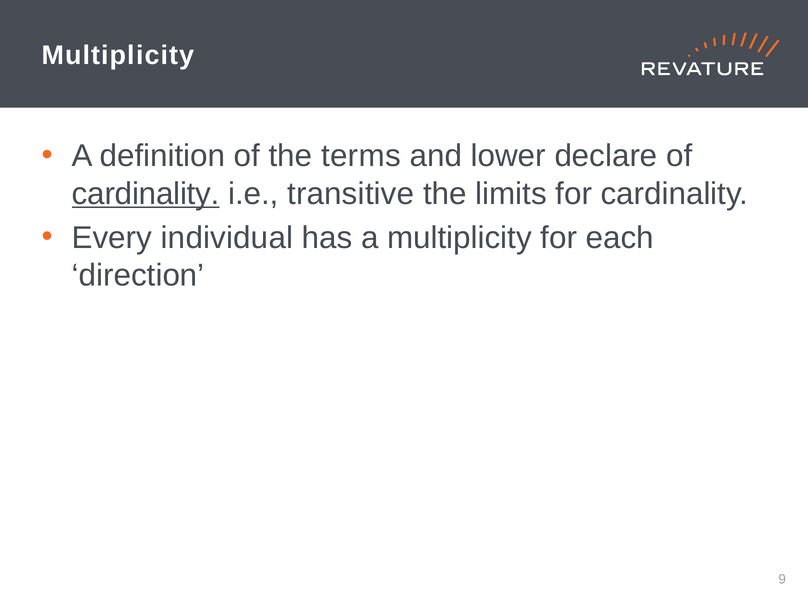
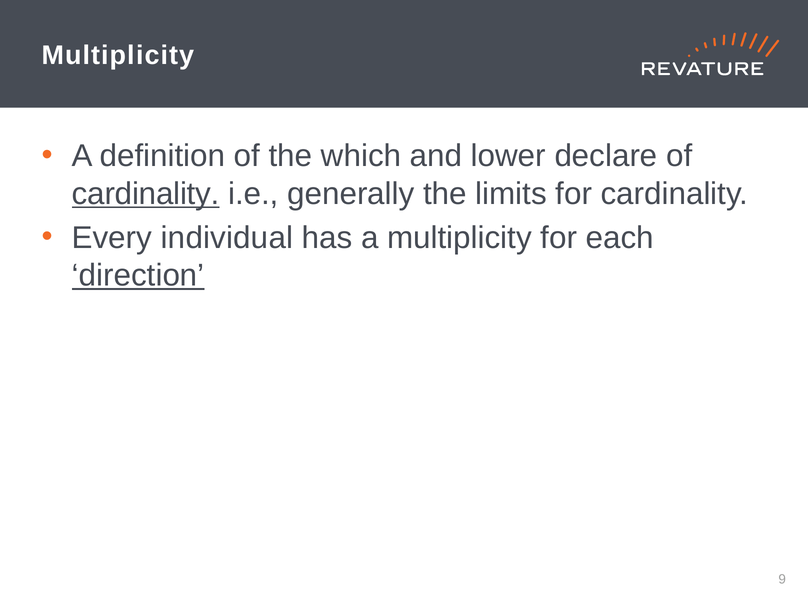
terms: terms -> which (361, 156)
transitive: transitive -> generally (351, 194)
direction underline: none -> present (138, 275)
